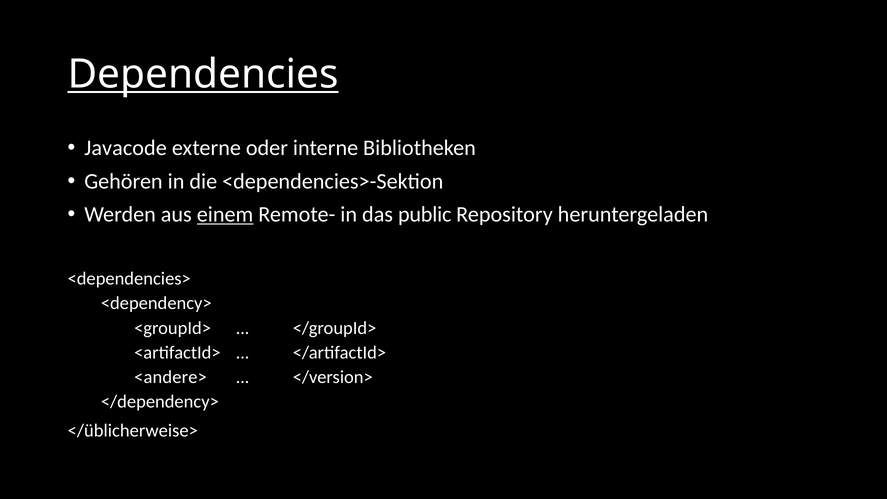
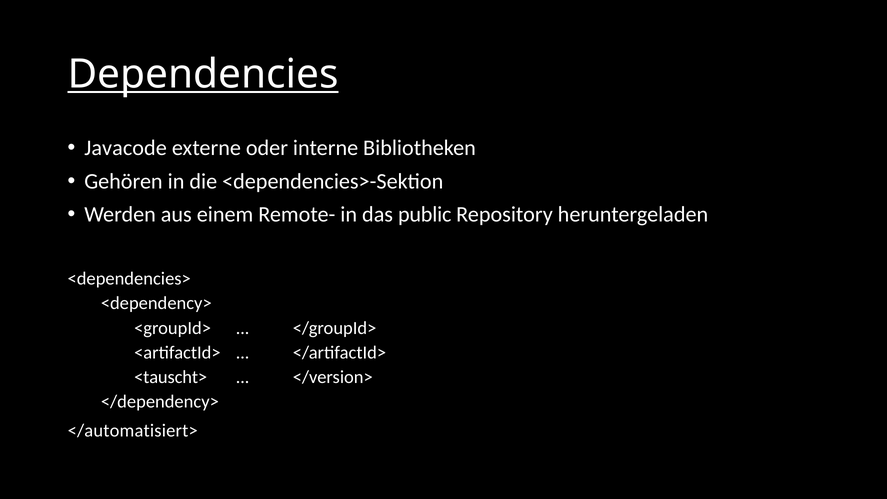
einem underline: present -> none (225, 214)
<andere>: <andere> -> <tauscht> (171, 377)
</üblicherweise>: </üblicherweise> -> </automatisiert> (133, 431)
